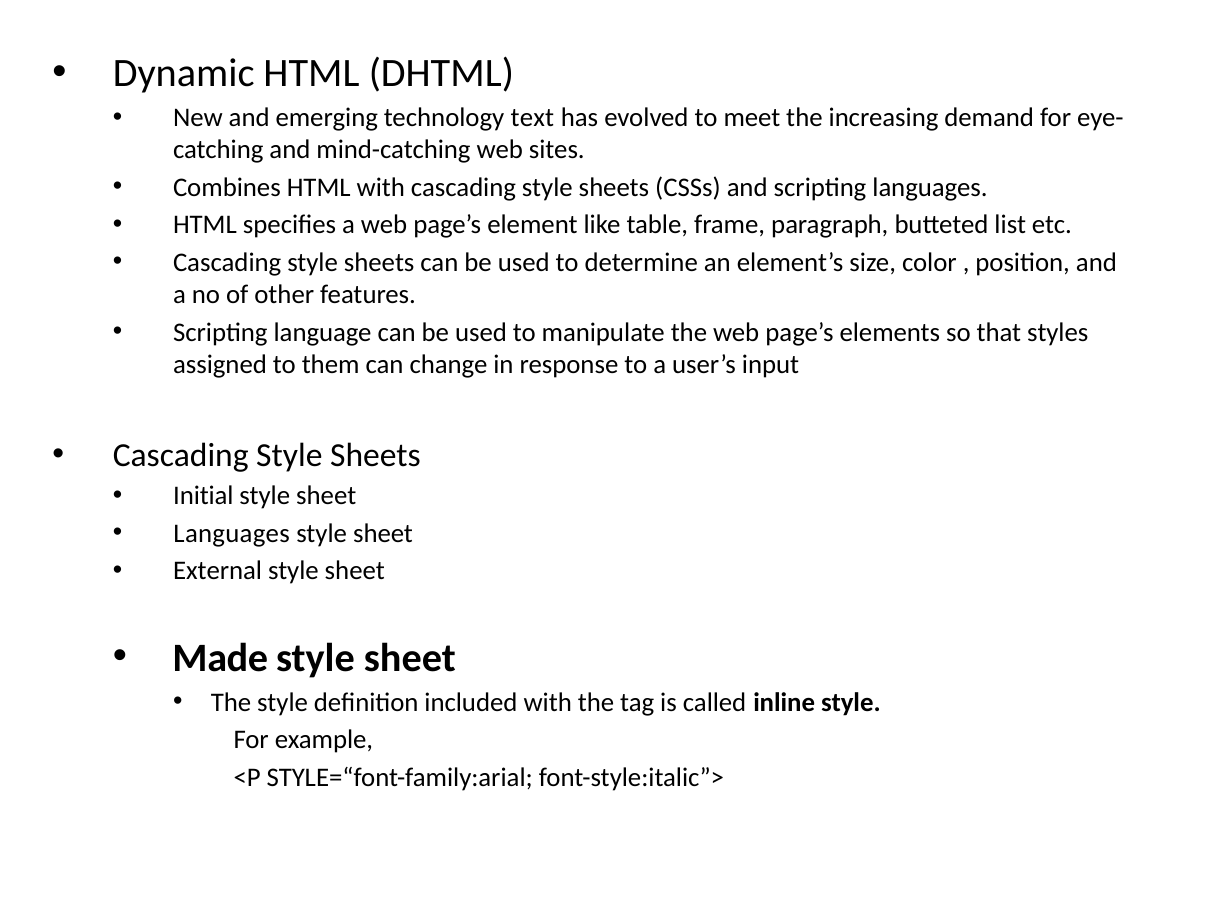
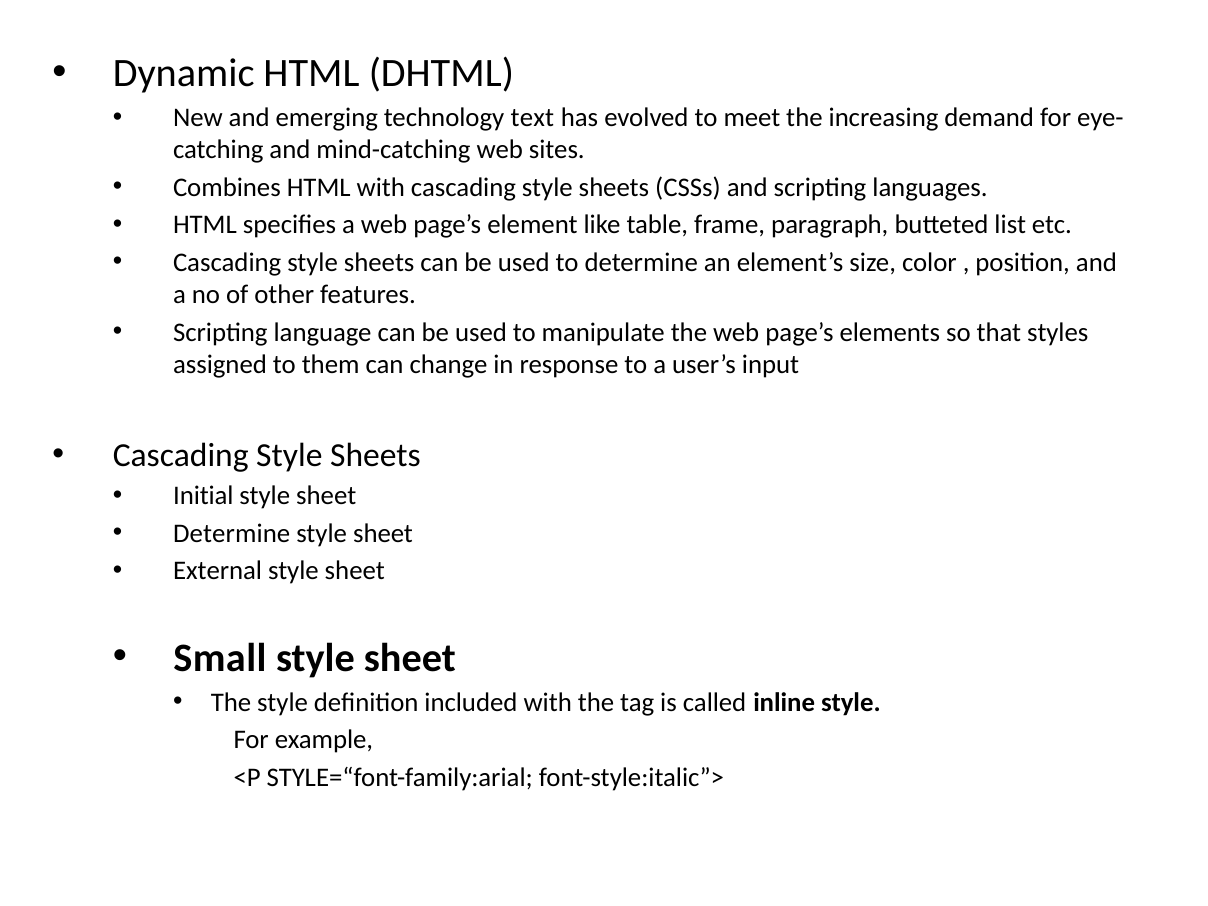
Languages: Languages -> Determine (232, 534)
Made: Made -> Small (220, 658)
